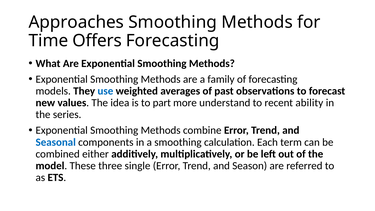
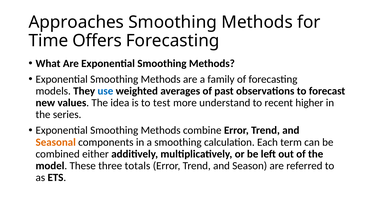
part: part -> test (162, 103)
ability: ability -> higher (309, 103)
Seasonal colour: blue -> orange (56, 142)
single: single -> totals (137, 166)
